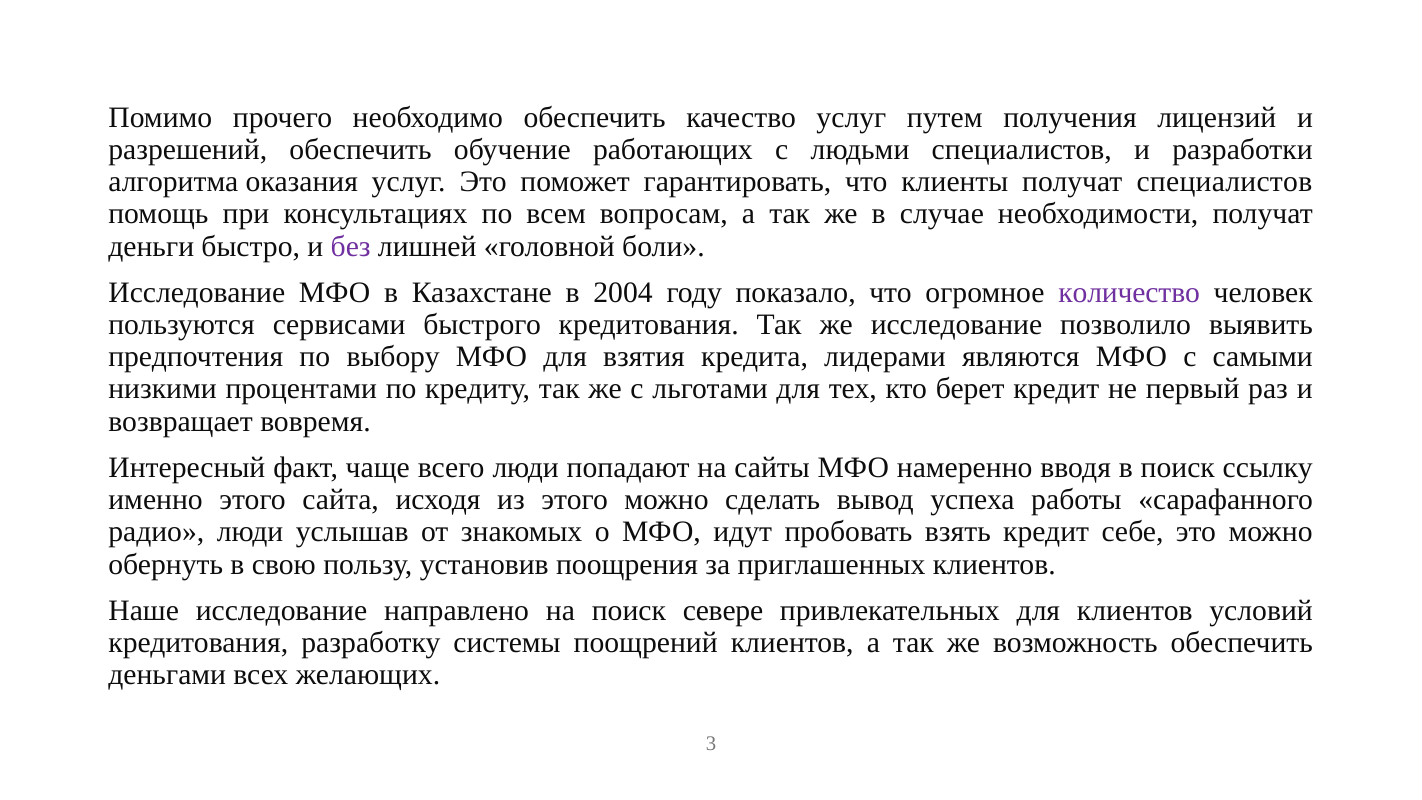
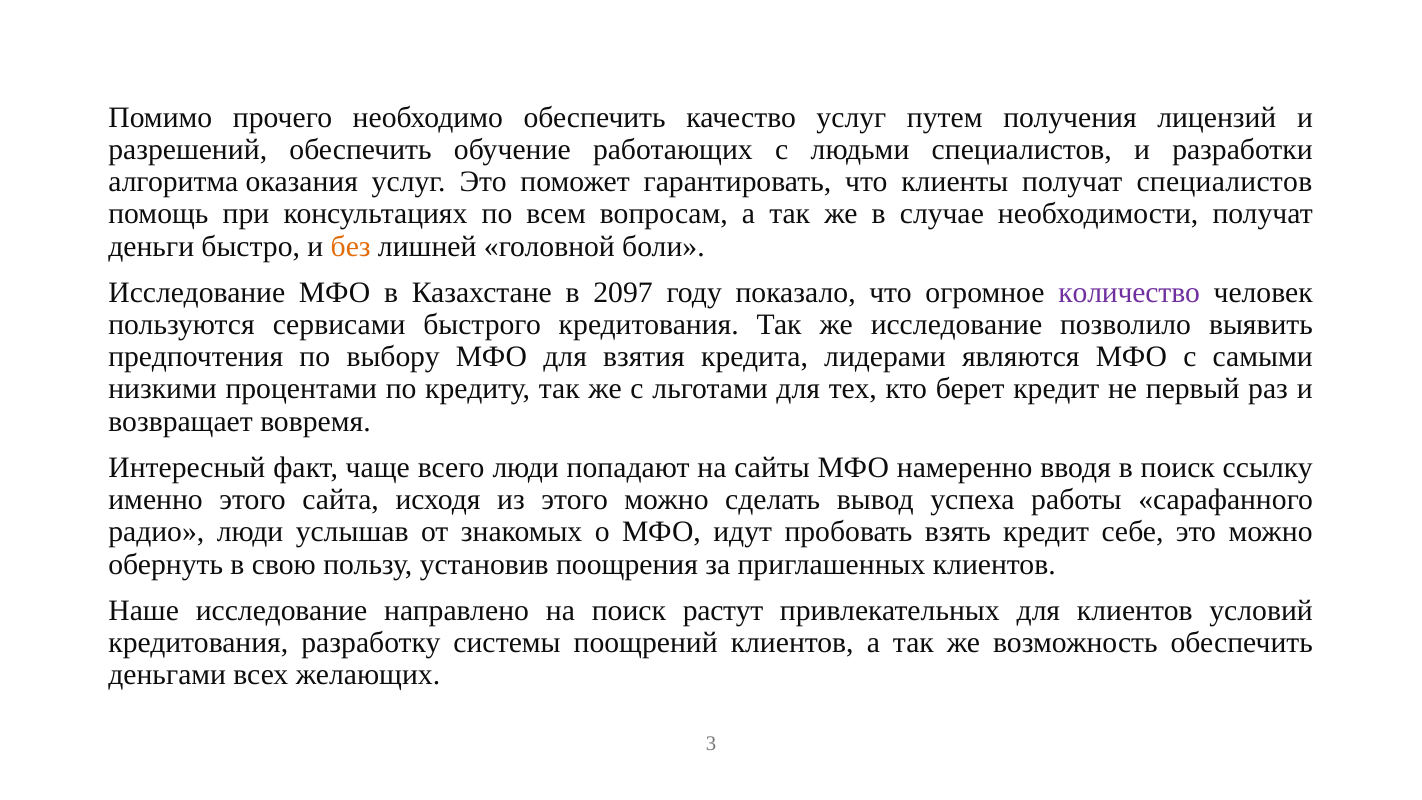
без colour: purple -> orange (351, 246)
2004: 2004 -> 2097 (623, 293)
севере: севере -> растут (723, 611)
